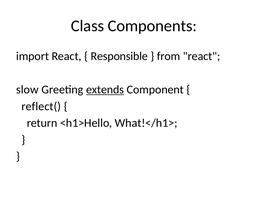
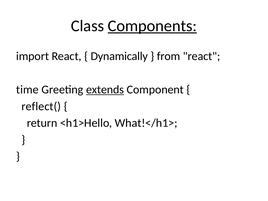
Components underline: none -> present (152, 26)
Responsible: Responsible -> Dynamically (119, 56)
slow: slow -> time (27, 90)
